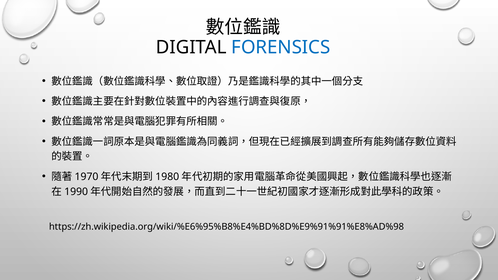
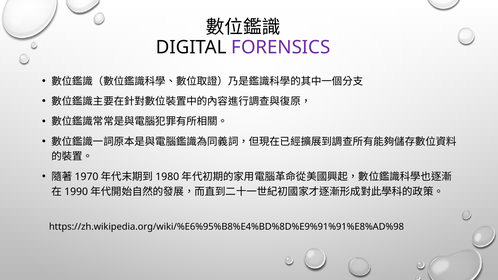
FORENSICS colour: blue -> purple (281, 47)
